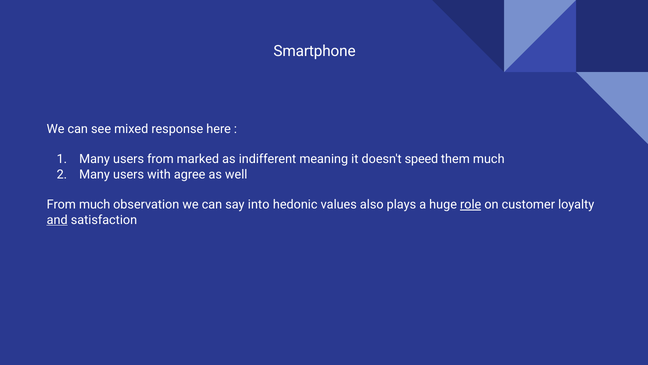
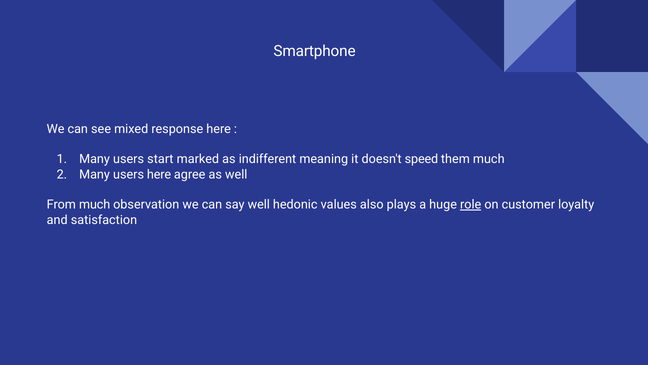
users from: from -> start (160, 159)
users with: with -> here (159, 174)
say into: into -> well (259, 204)
and underline: present -> none (57, 220)
